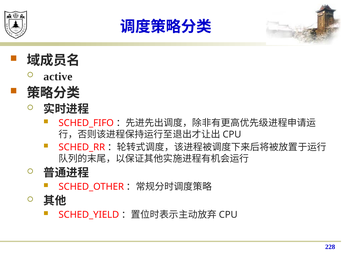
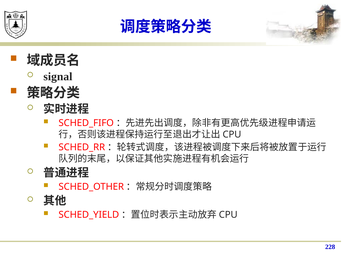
active: active -> signal (58, 76)
